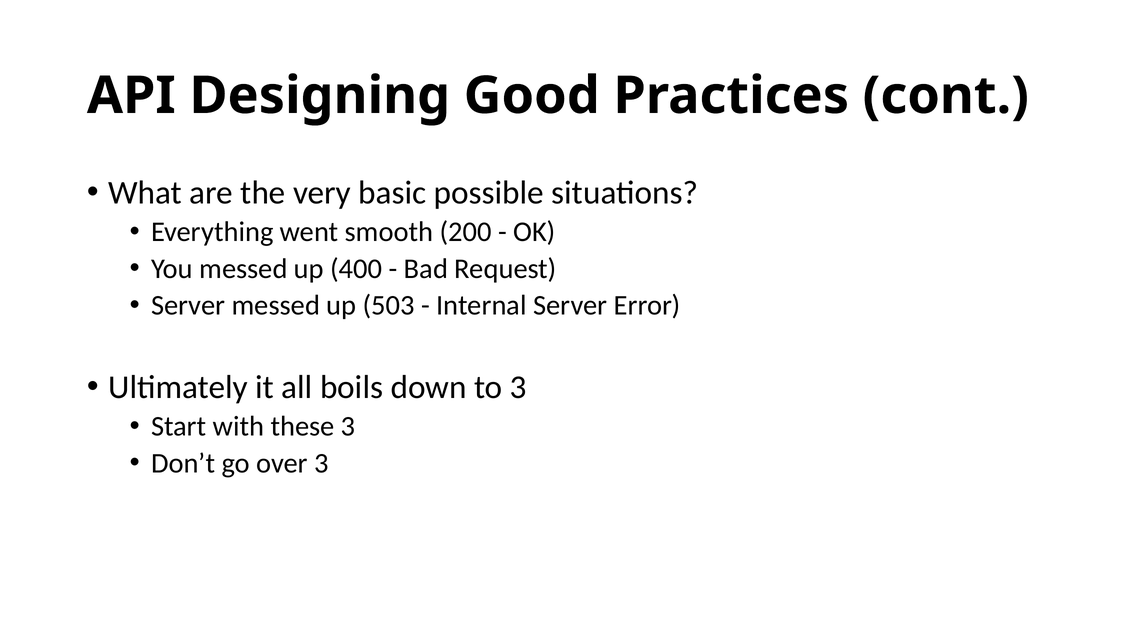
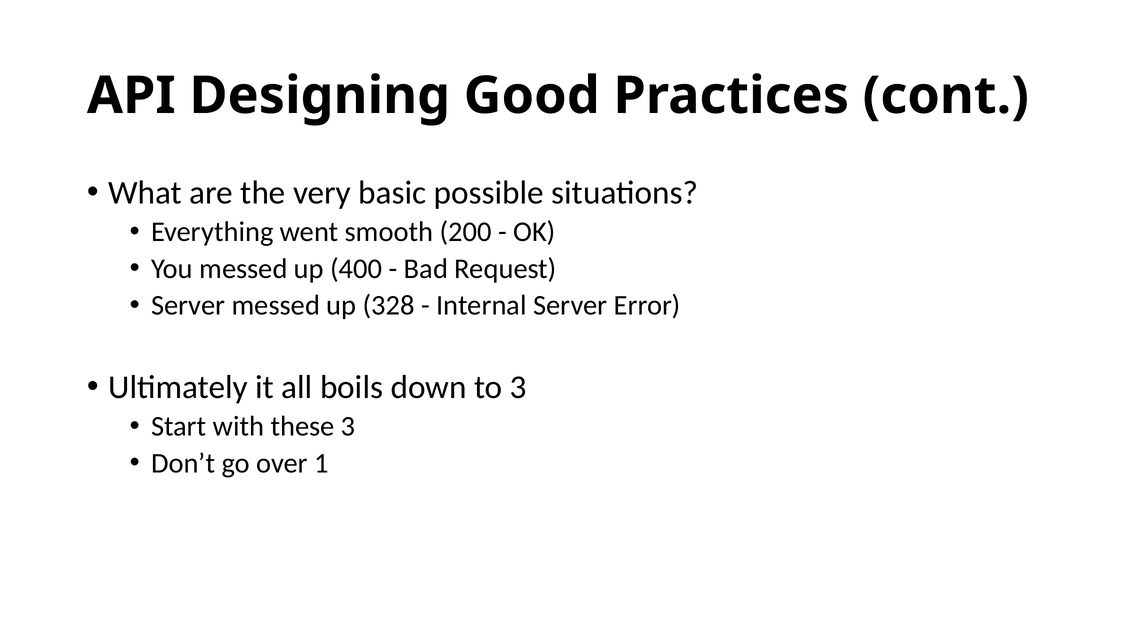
503: 503 -> 328 (389, 305)
over 3: 3 -> 1 (321, 463)
